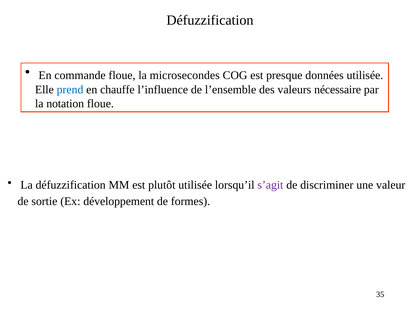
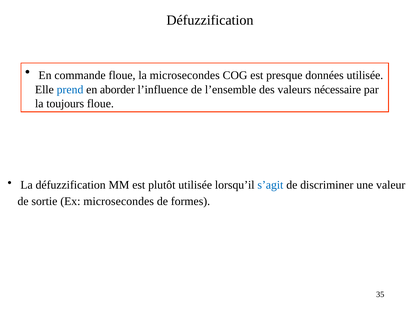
chauffe: chauffe -> aborder (117, 90)
notation: notation -> toujours (65, 104)
s’agit colour: purple -> blue (270, 185)
Ex développement: développement -> microsecondes (119, 201)
